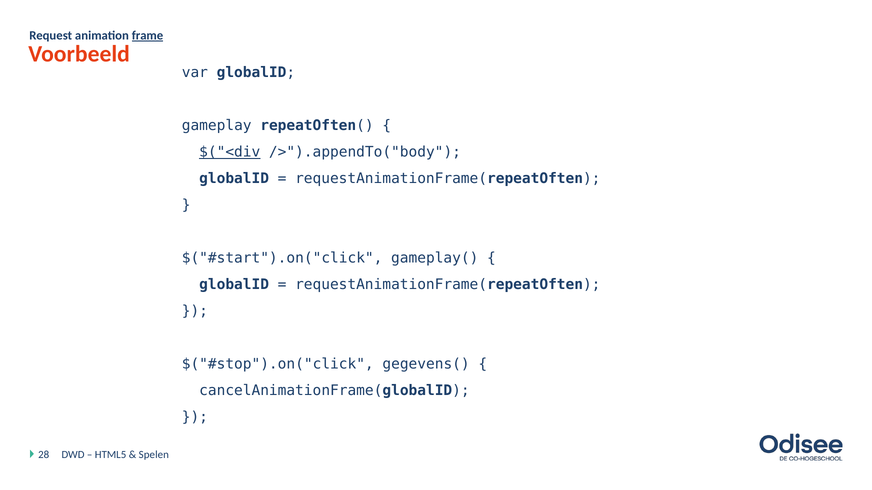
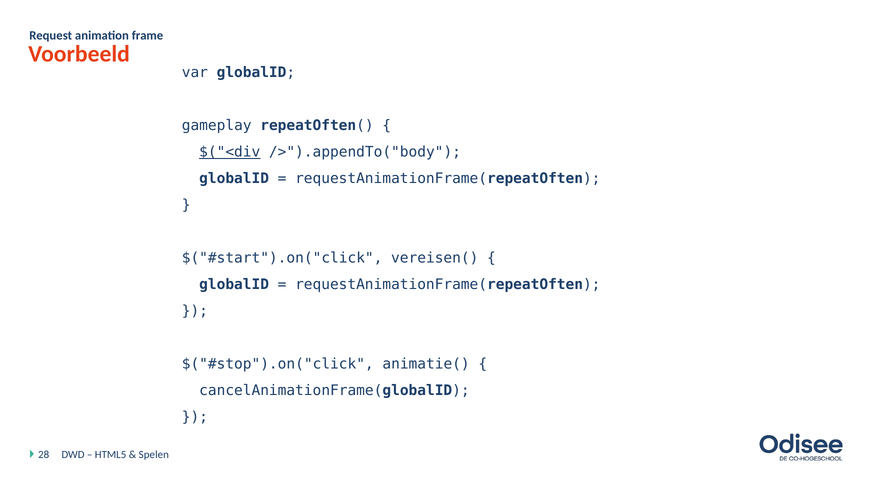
frame underline: present -> none (148, 36)
gameplay(: gameplay( -> vereisen( (435, 258)
gegevens(: gegevens( -> animatie( (426, 364)
